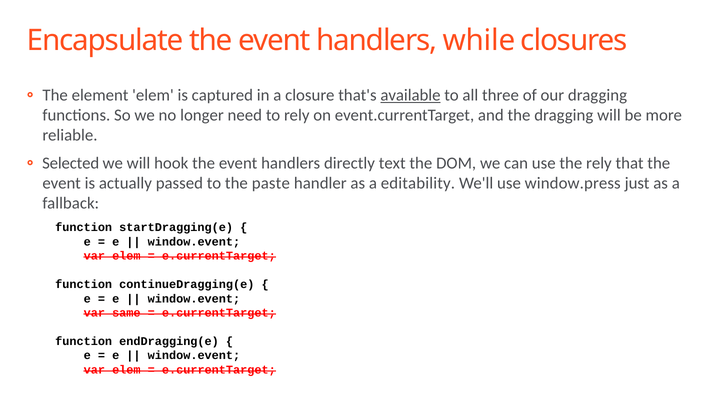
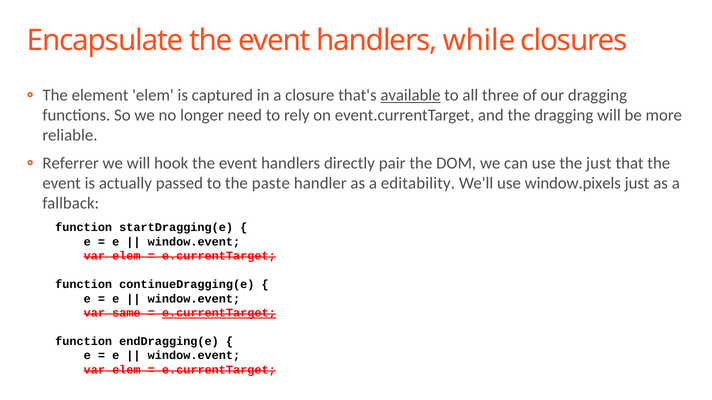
Selected: Selected -> Referrer (71, 163)
text: text -> pair (392, 163)
the rely: rely -> just (599, 163)
window.press: window.press -> window.pixels (573, 183)
e.currentTarget underline: none -> present (219, 313)
